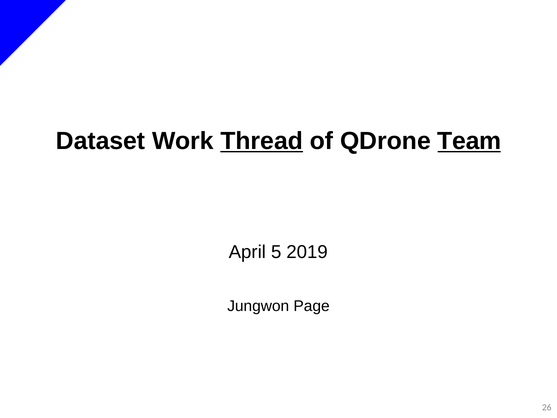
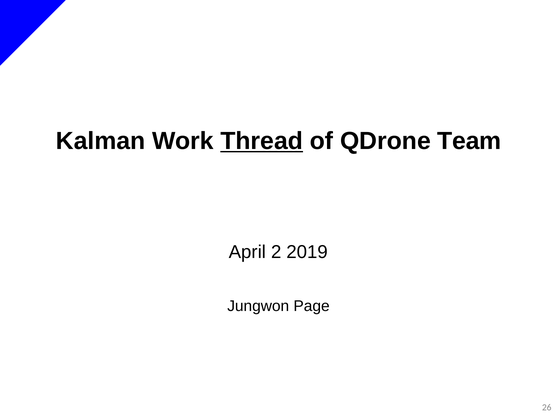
Dataset: Dataset -> Kalman (101, 141)
Team underline: present -> none (469, 141)
5: 5 -> 2 (276, 252)
